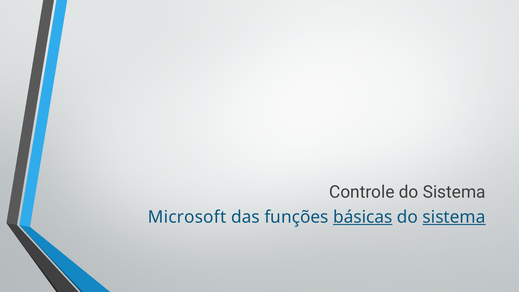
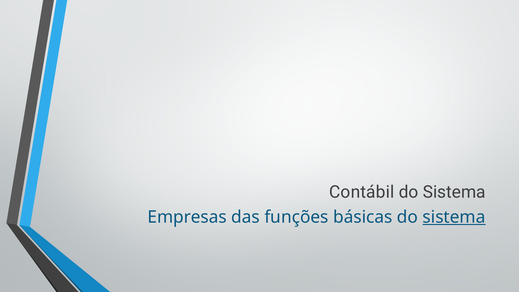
Controle: Controle -> Contábil (362, 192)
Microsoft: Microsoft -> Empresas (187, 217)
básicas underline: present -> none (363, 217)
